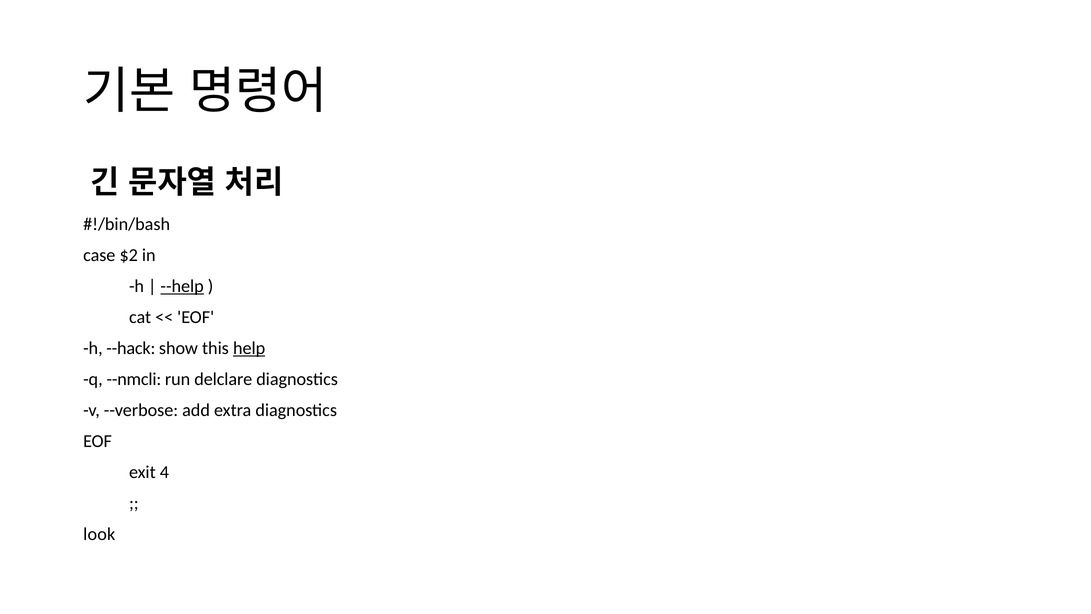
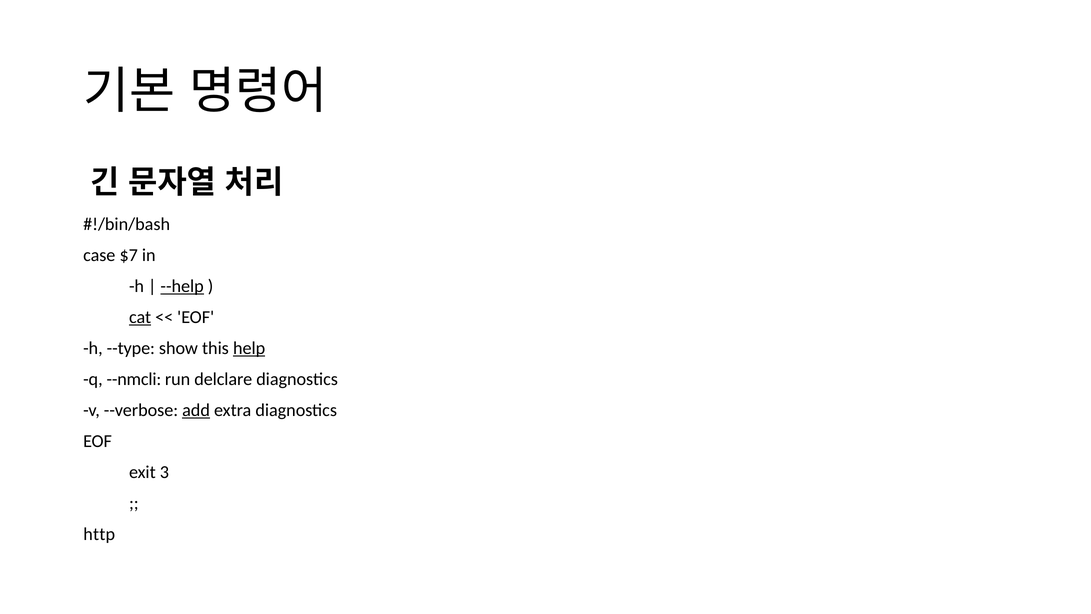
$2: $2 -> $7 (129, 255)
cat underline: none -> present (140, 317)
--hack: --hack -> --type (131, 348)
add underline: none -> present (196, 410)
4: 4 -> 3 (164, 472)
look: look -> http (99, 534)
